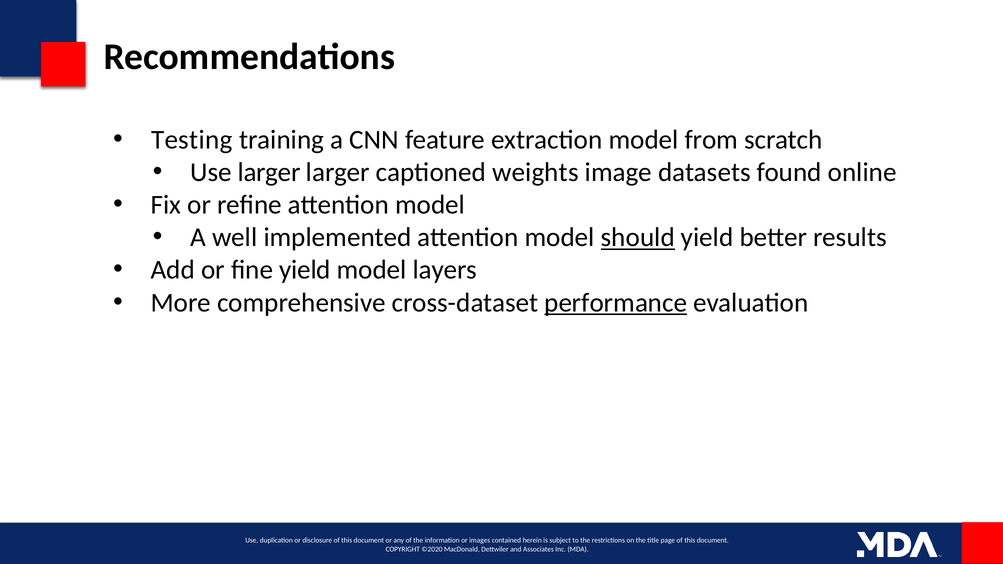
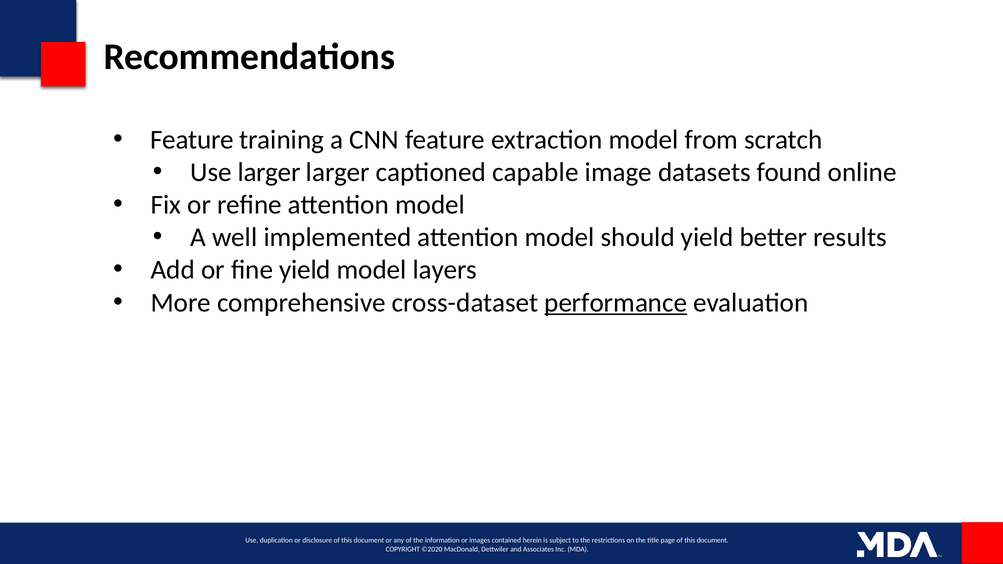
Testing: Testing -> Feature (192, 140)
weights: weights -> capable (535, 172)
should underline: present -> none (638, 238)
